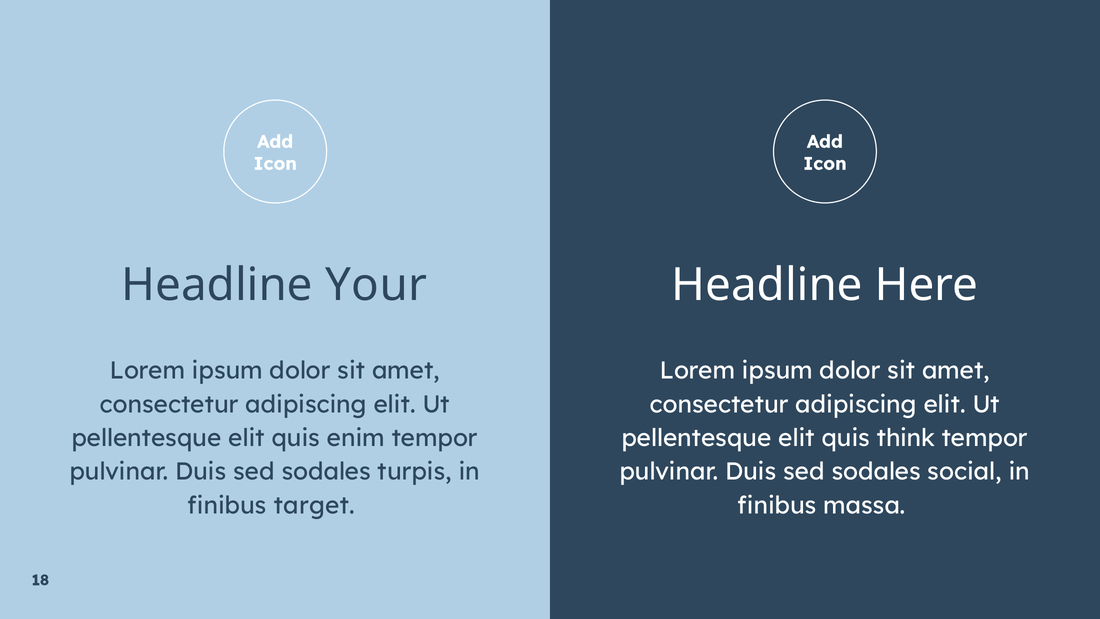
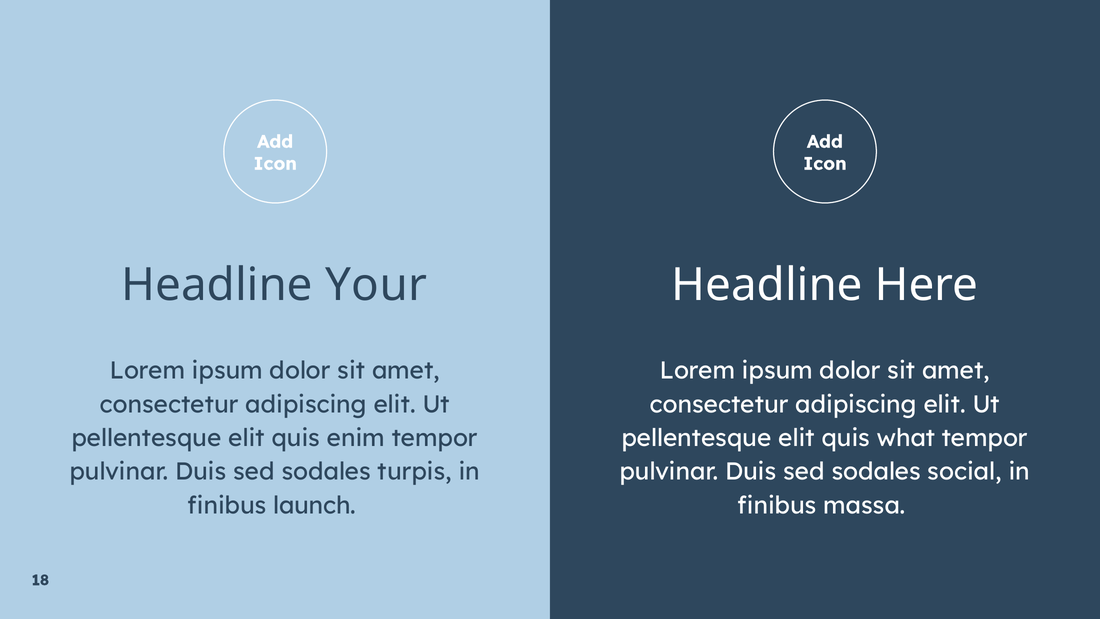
think: think -> what (906, 438)
target: target -> launch (315, 505)
